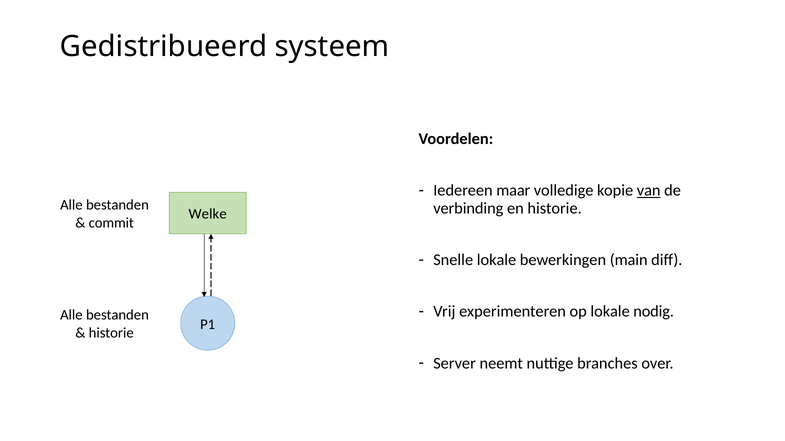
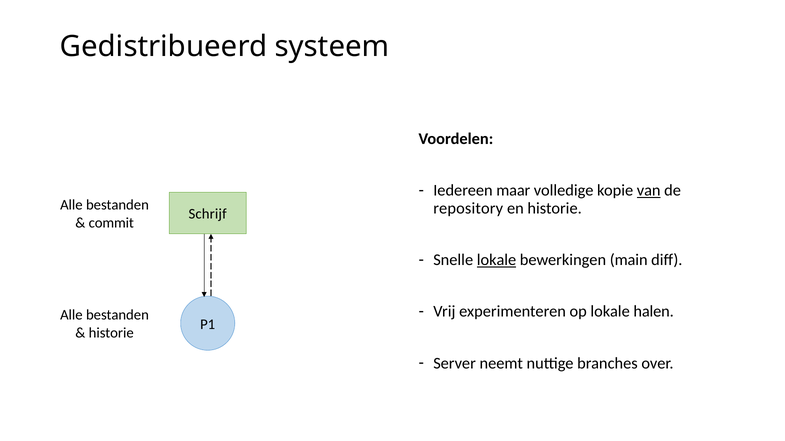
verbinding: verbinding -> repository (468, 209)
Welke: Welke -> Schrijf (208, 214)
lokale underline: none -> present (497, 260)
nodig: nodig -> halen (654, 312)
